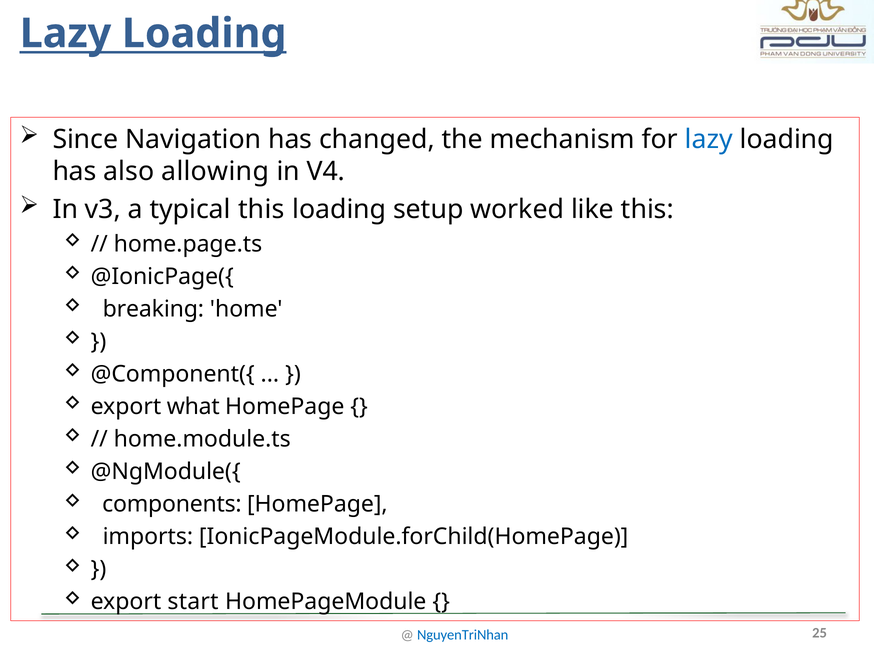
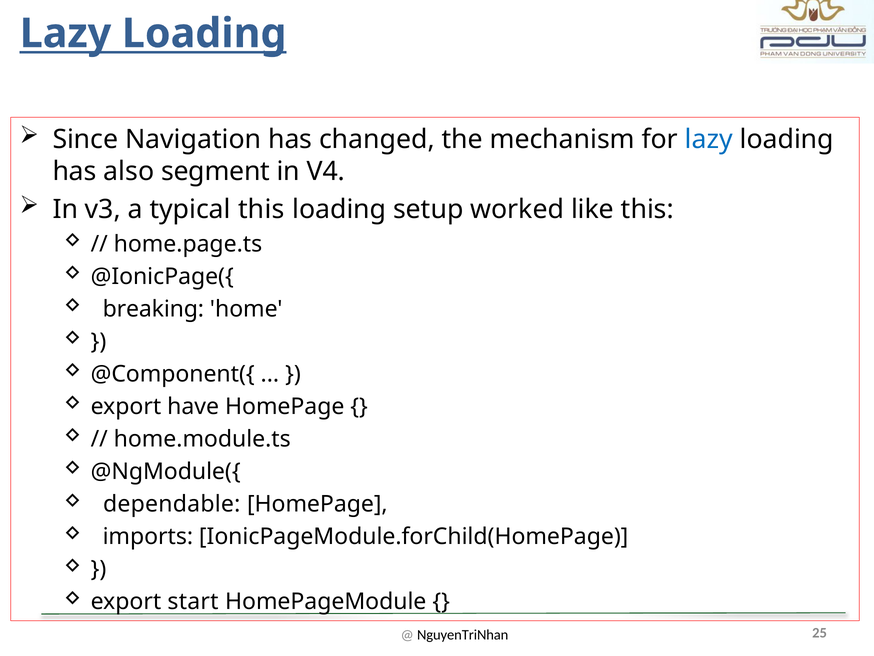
allowing: allowing -> segment (215, 171)
what: what -> have (193, 406)
components: components -> dependable (172, 504)
NguyenTriNhan colour: blue -> black (463, 634)
